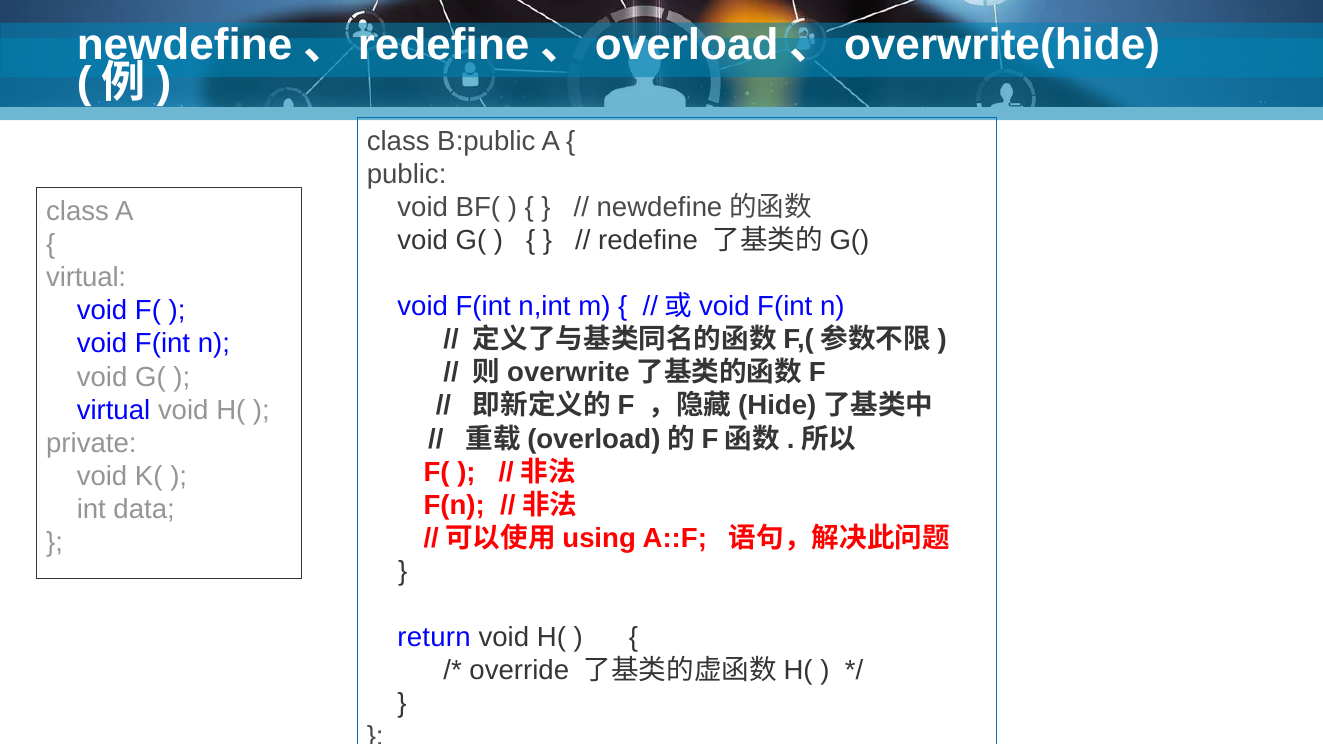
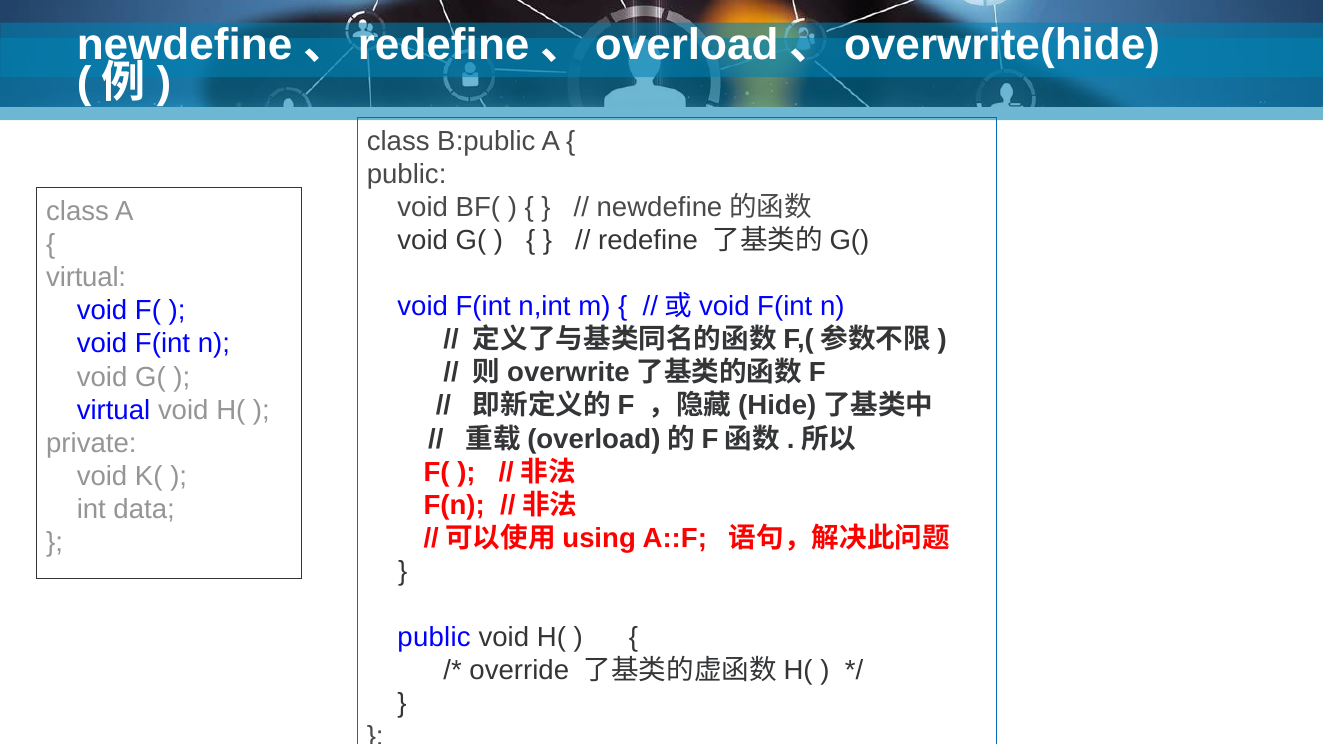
return: return -> public (434, 638)
